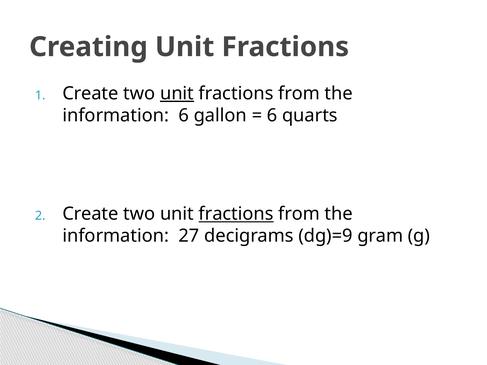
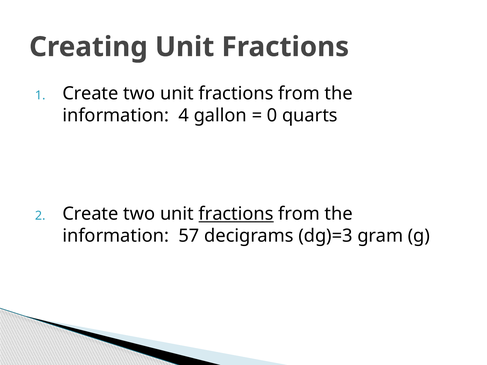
unit underline: present -> none (177, 94)
information 6: 6 -> 4 (184, 115)
6: 6 -> 0 (272, 115)
27: 27 -> 57 (189, 236)
dg)=9: dg)=9 -> dg)=3 (326, 236)
